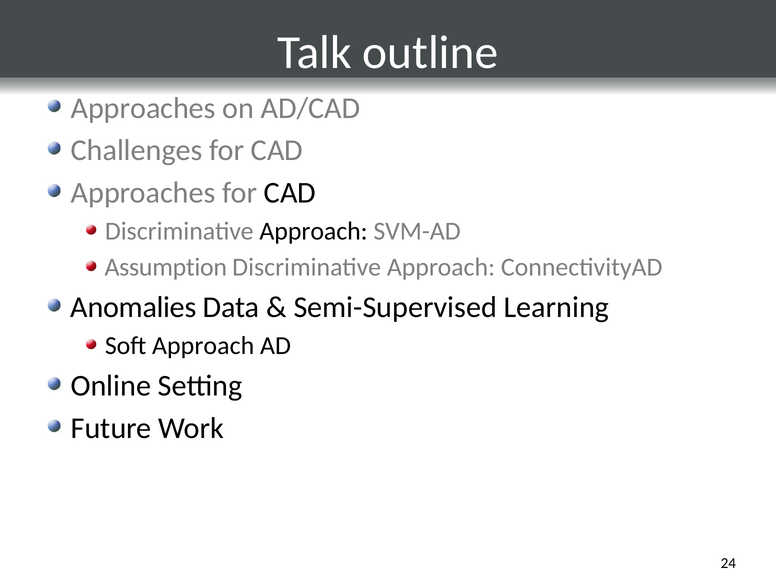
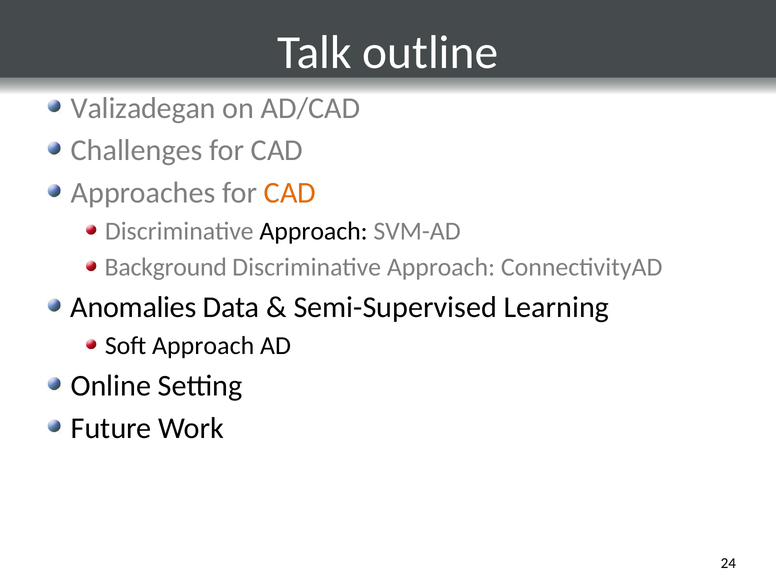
Approaches: Approaches -> Valizadegan (143, 108)
CAD colour: black -> orange (290, 193)
Assumption: Assumption -> Background (166, 267)
